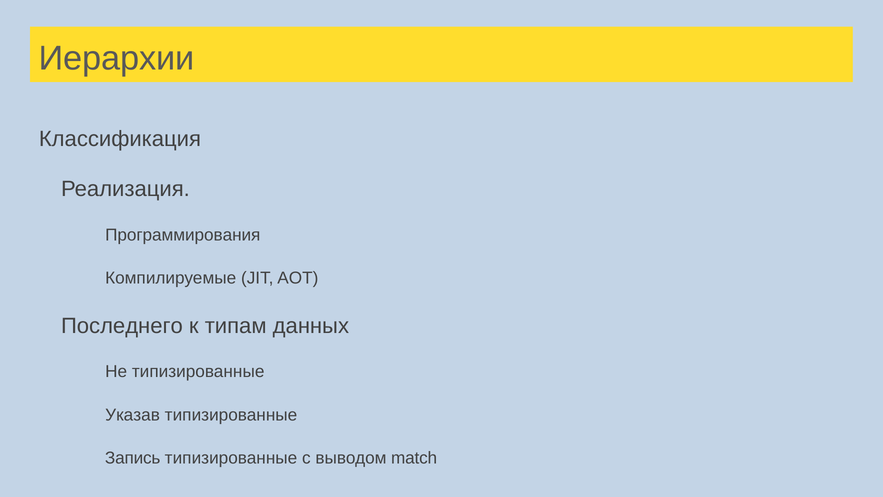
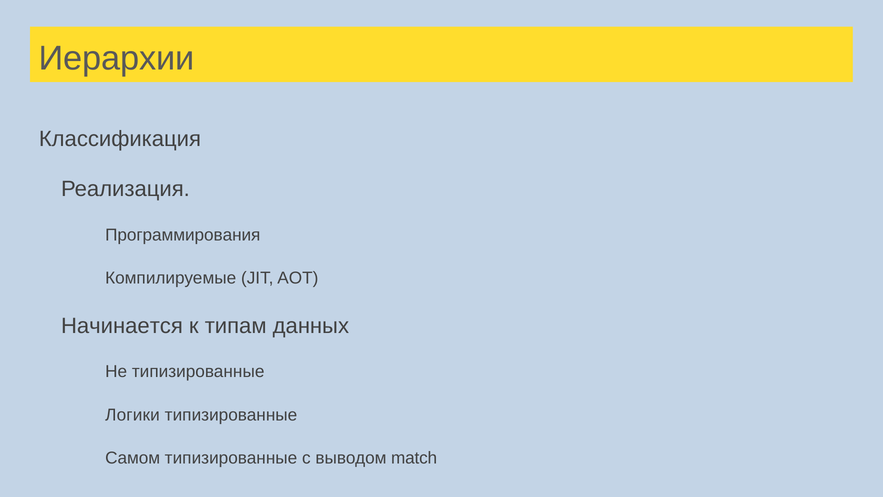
Последнего: Последнего -> Начинается (122, 326)
Указав: Указав -> Логики (133, 415)
Запись: Запись -> Самом (133, 458)
